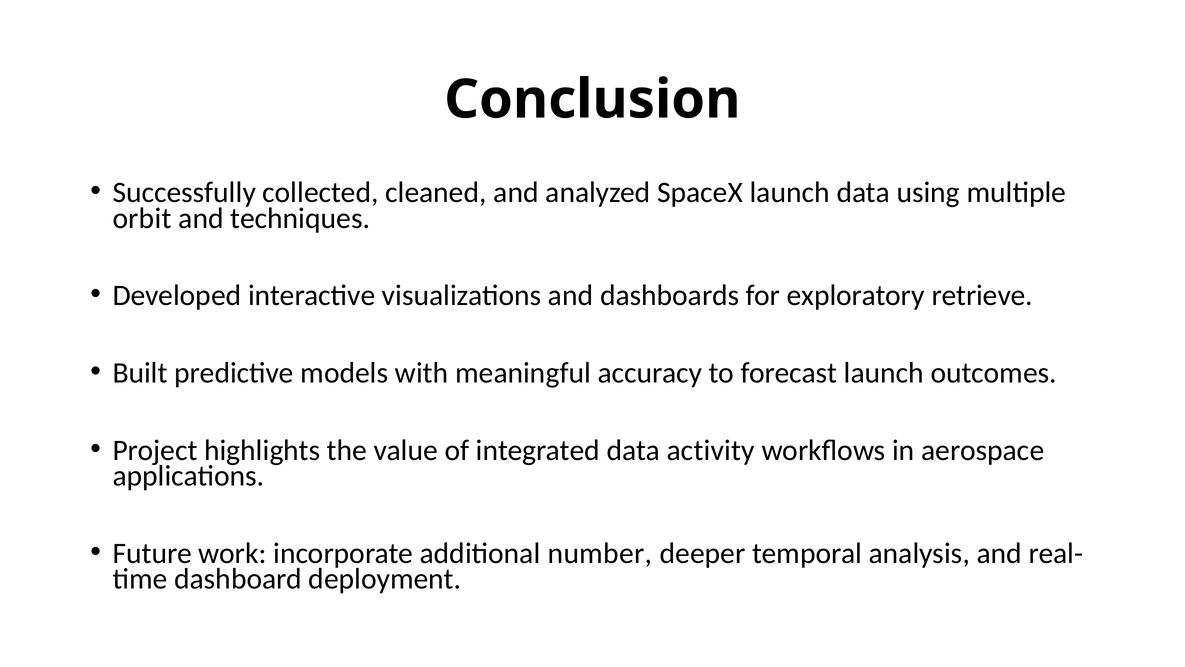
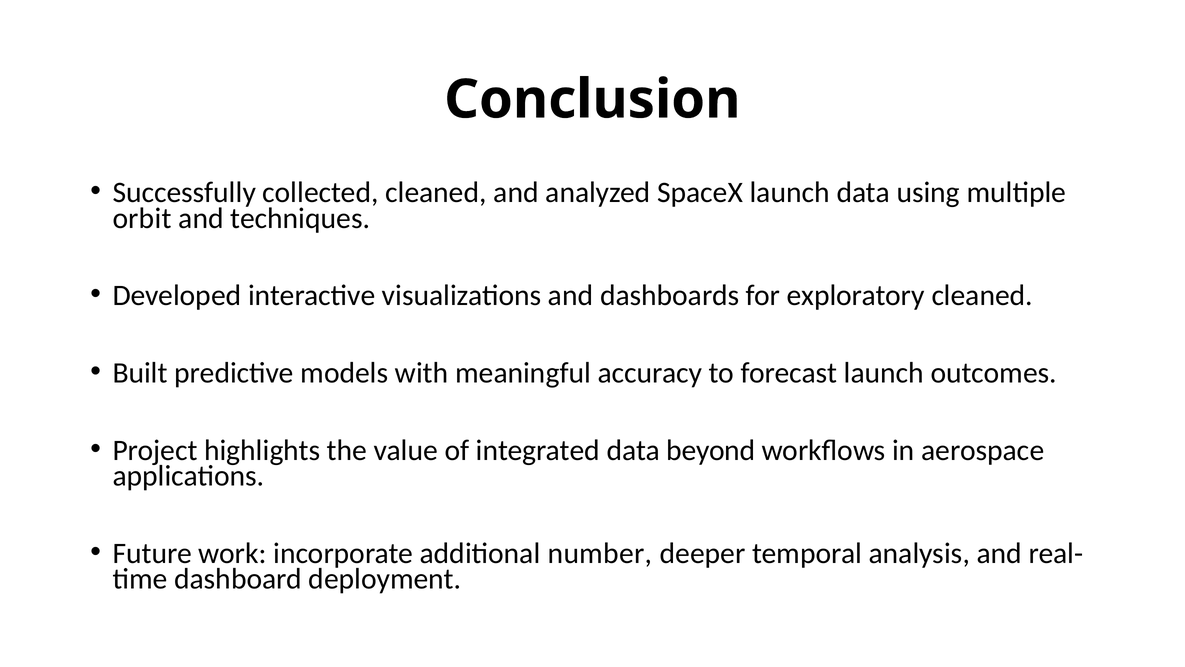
exploratory retrieve: retrieve -> cleaned (982, 296)
activity: activity -> beyond (711, 450)
